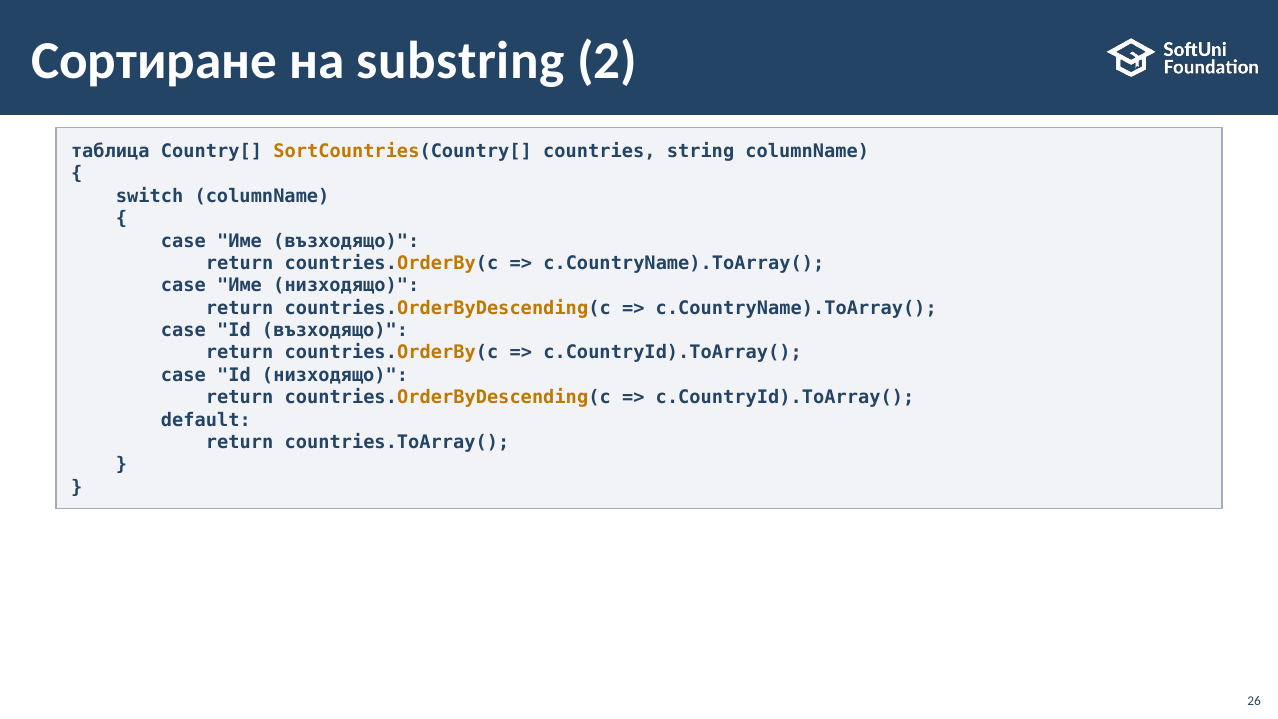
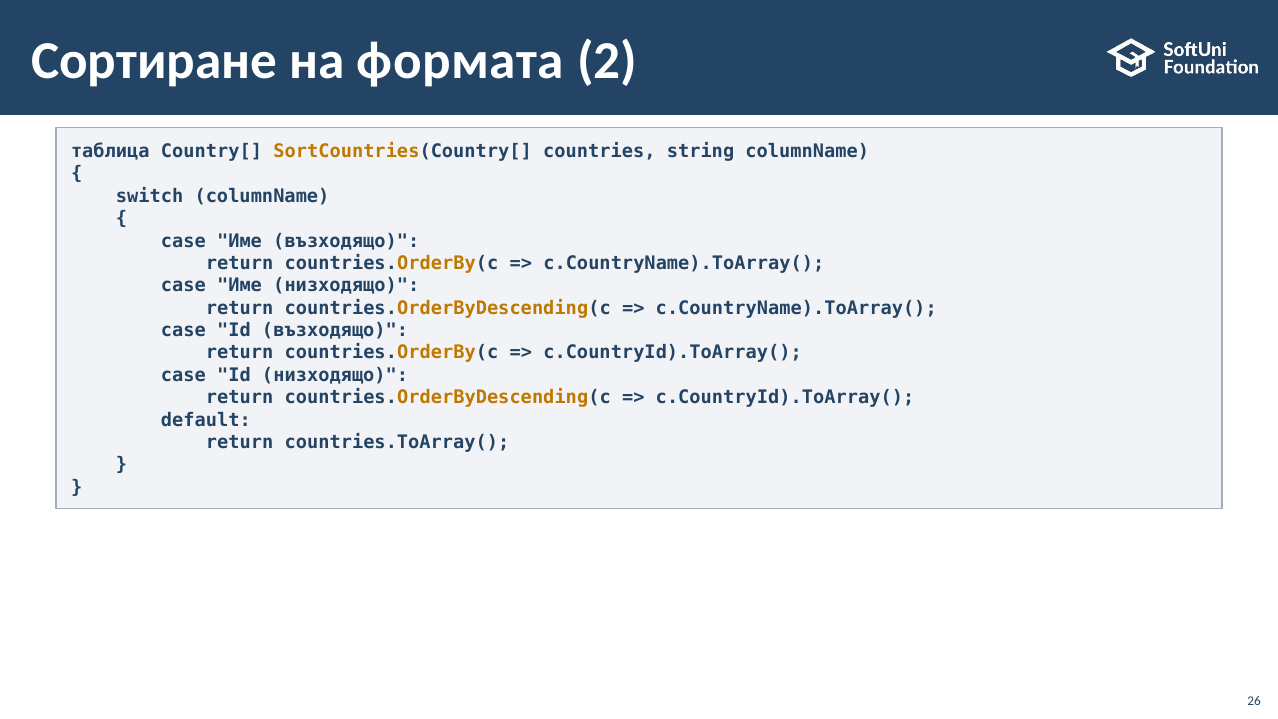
substring: substring -> формата (460, 61)
